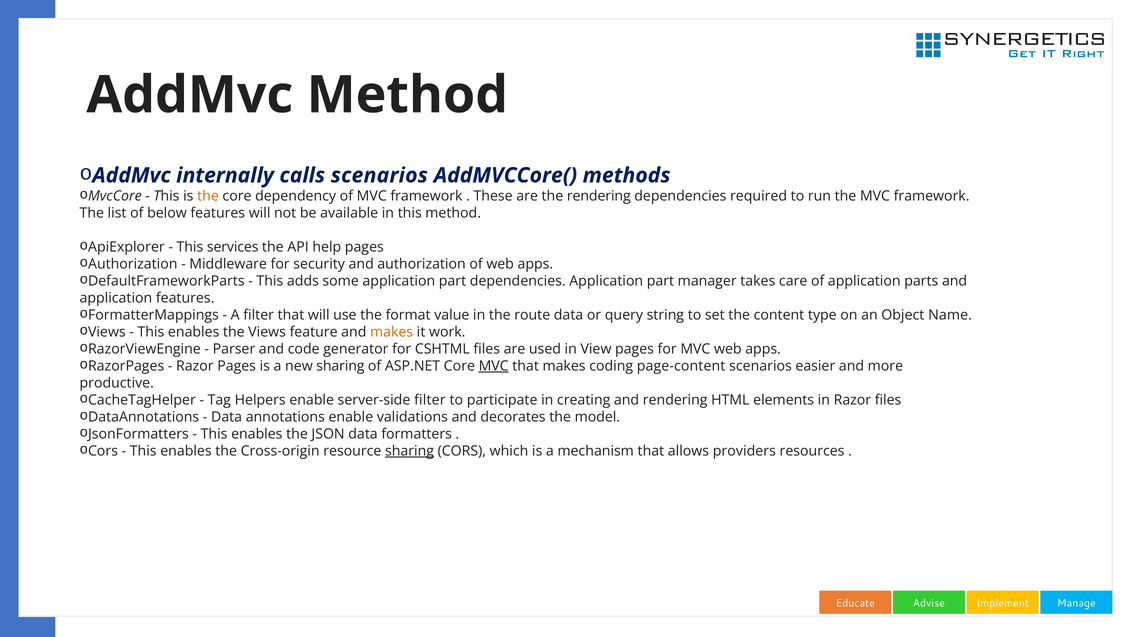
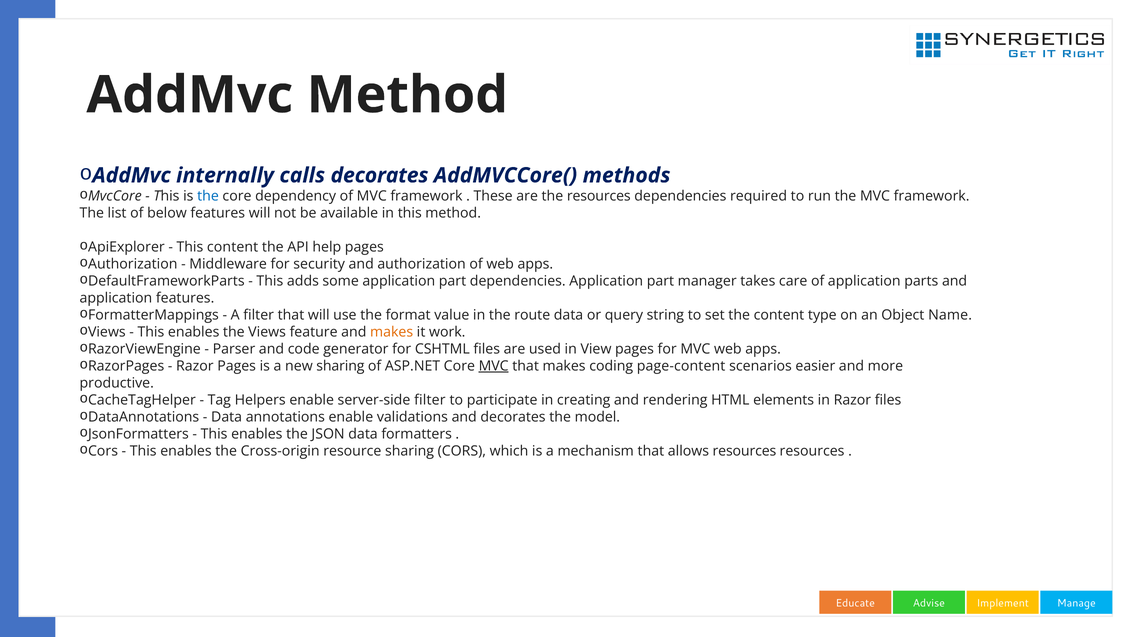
calls scenarios: scenarios -> decorates (380, 175)
the colour: orange -> blue (208, 196)
the rendering: rendering -> resources (599, 196)
This services: services -> content (233, 247)
sharing underline: present -> none (410, 451)
allows providers: providers -> resources (744, 451)
